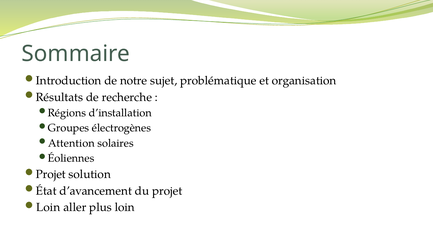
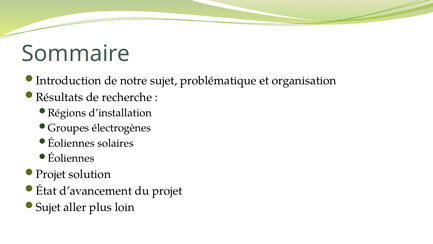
Attention: Attention -> Éoliennes (71, 143)
Loin: Loin -> Sujet (48, 207)
